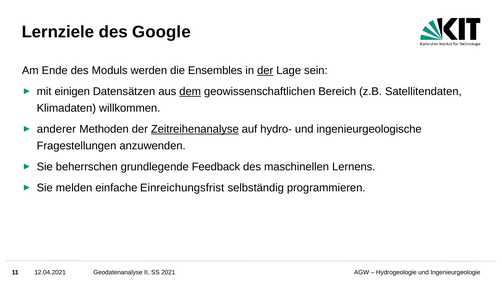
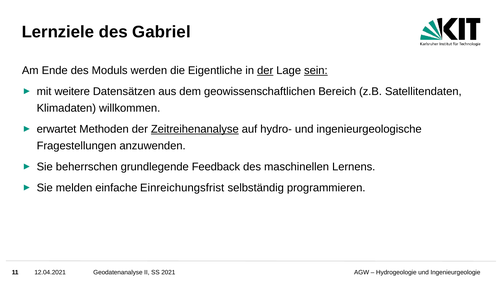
Google: Google -> Gabriel (161, 32)
Ensembles: Ensembles -> Eigentliche (215, 70)
sein underline: none -> present (316, 70)
einigen: einigen -> weitere (72, 91)
dem underline: present -> none (190, 91)
anderer: anderer -> erwartet (56, 129)
